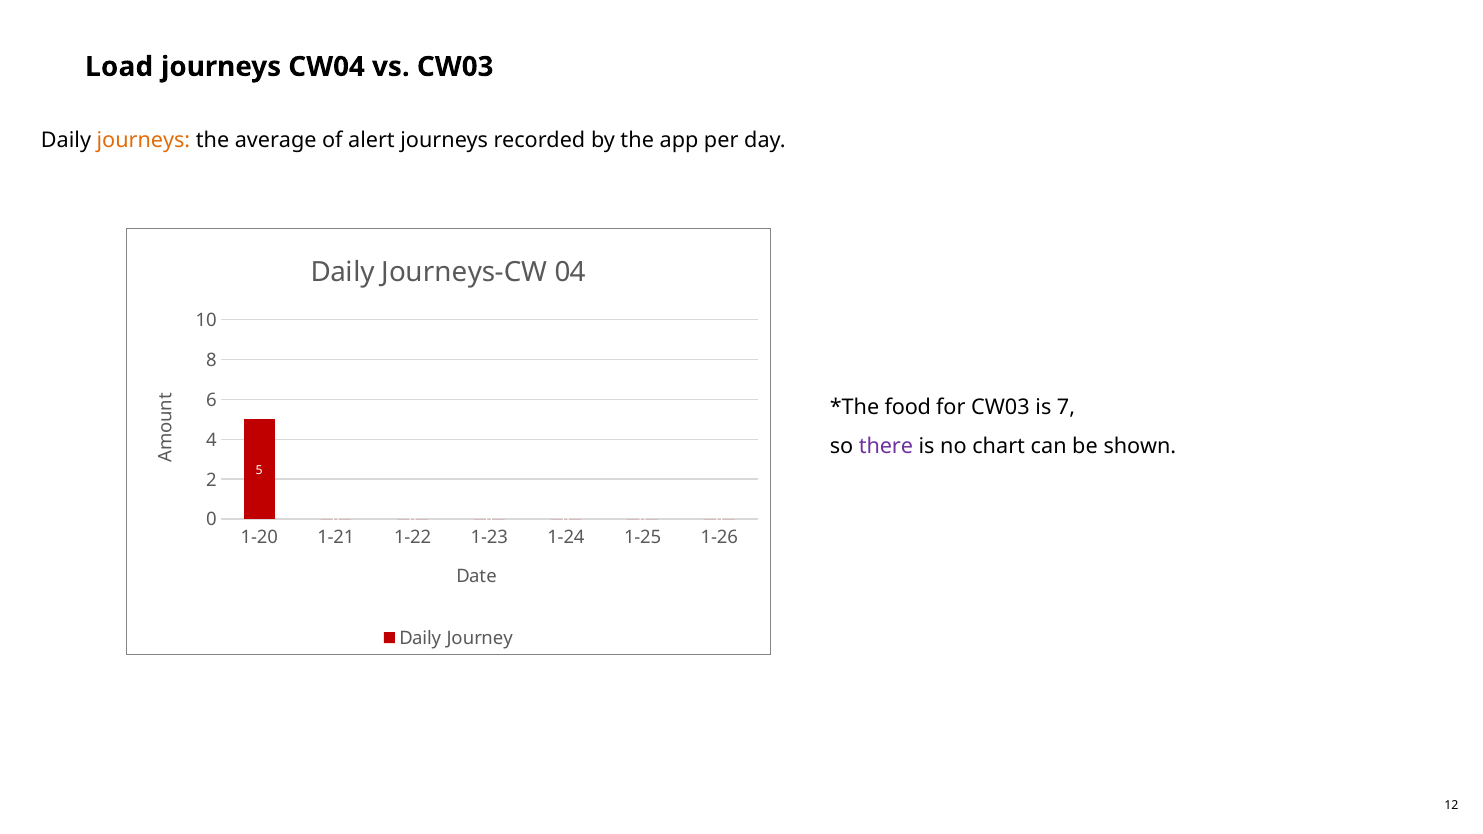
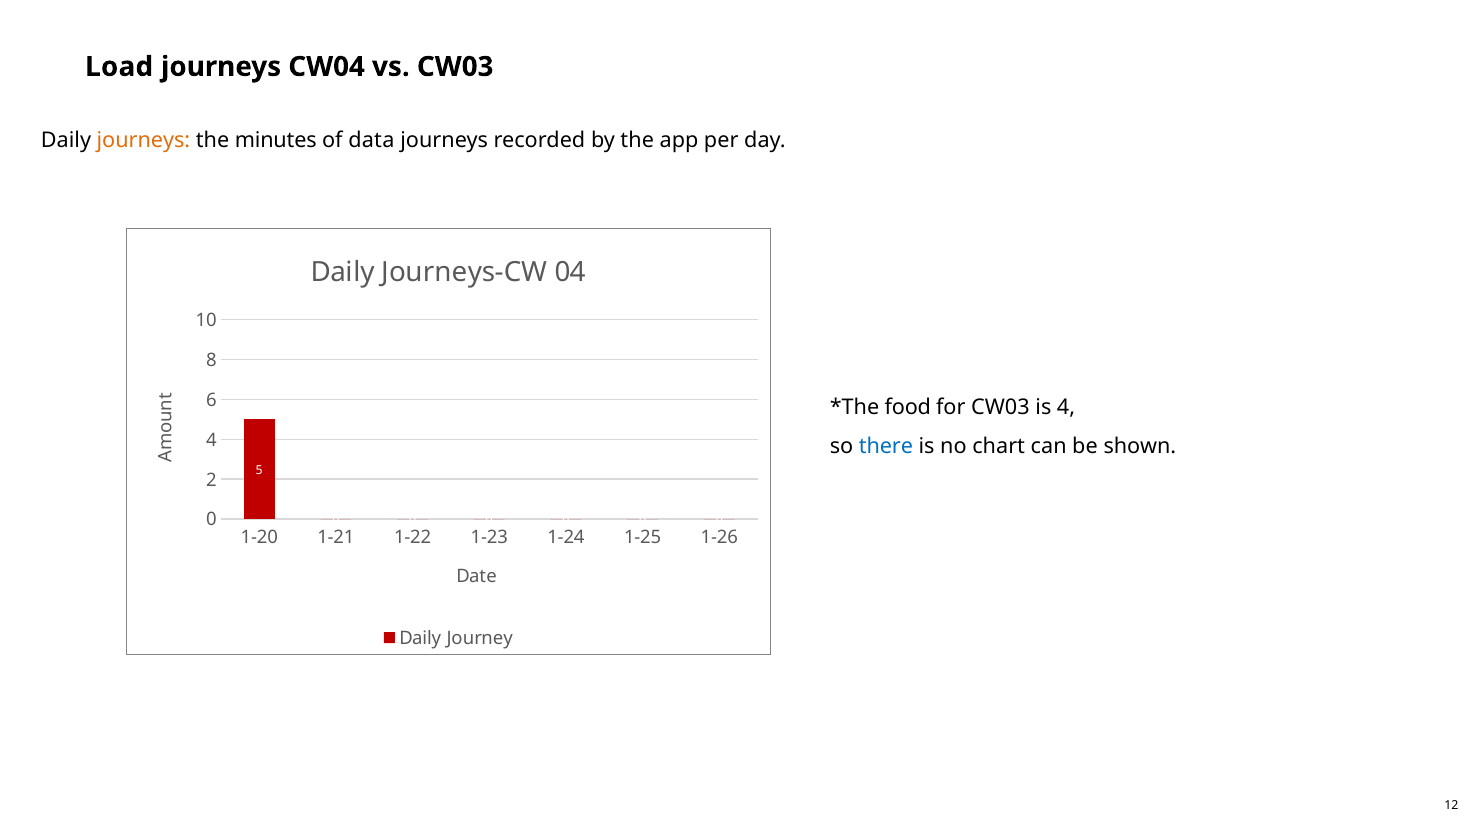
average: average -> minutes (276, 141)
alert: alert -> data (371, 141)
is 7: 7 -> 4 (1066, 407)
there colour: purple -> blue (886, 446)
